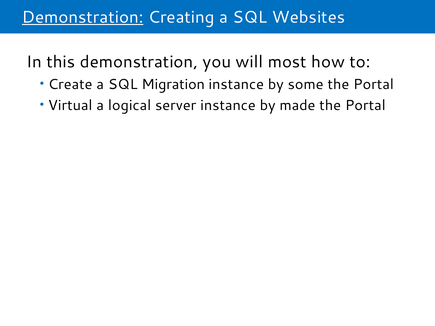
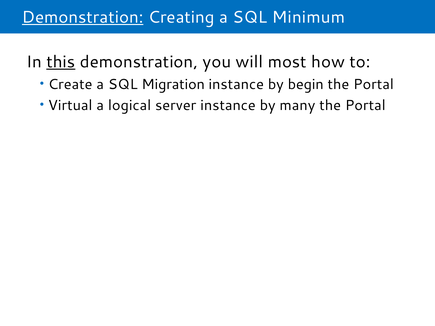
Websites: Websites -> Minimum (308, 17)
this underline: none -> present (61, 62)
some: some -> begin (306, 84)
made: made -> many (297, 105)
